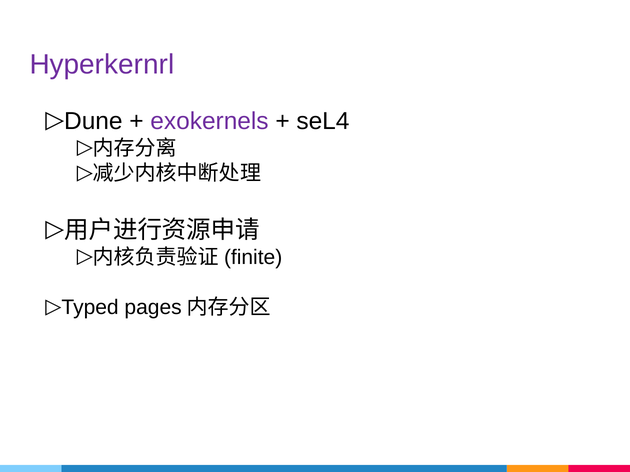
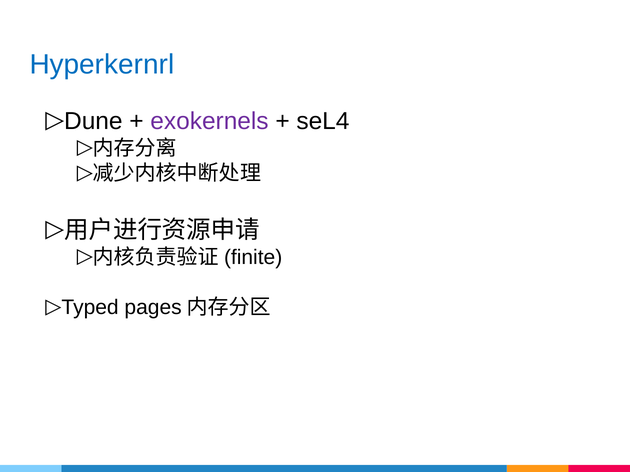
Hyperkernrl colour: purple -> blue (102, 65)
